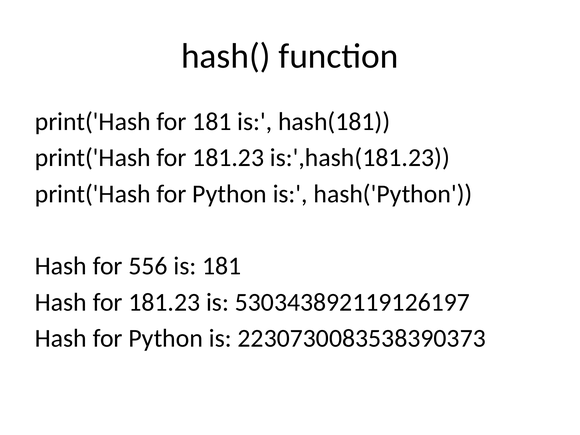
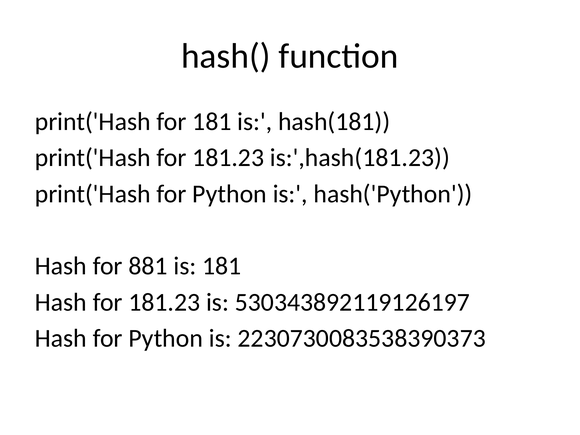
556: 556 -> 881 (148, 266)
